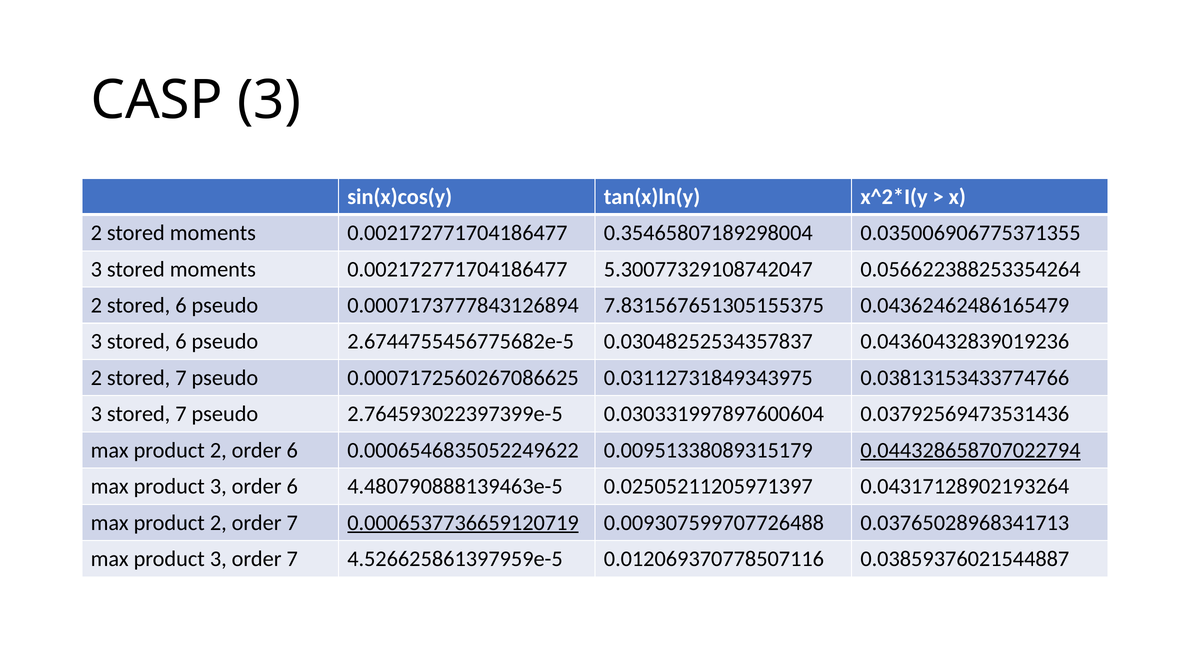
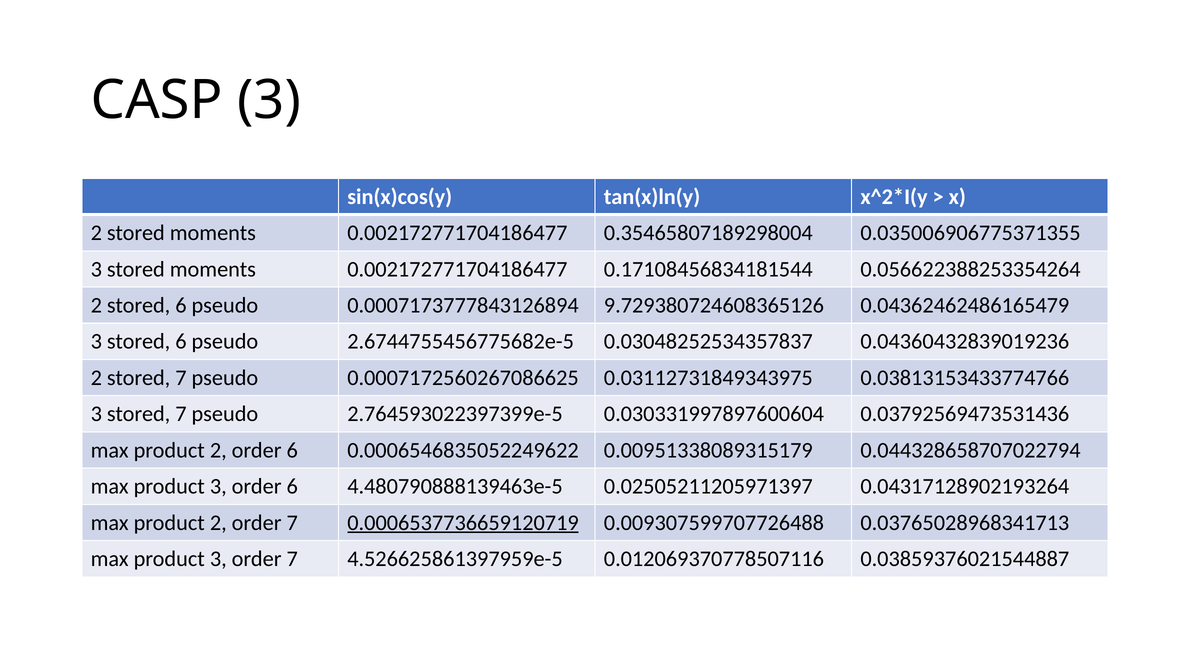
5.30077329108742047: 5.30077329108742047 -> 0.17108456834181544 (708, 269)
7.831567651305155375: 7.831567651305155375 -> 9.729380724608365126 (714, 305)
0.044328658707022794 underline: present -> none (971, 450)
